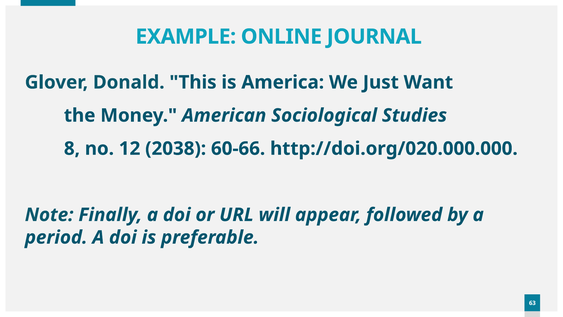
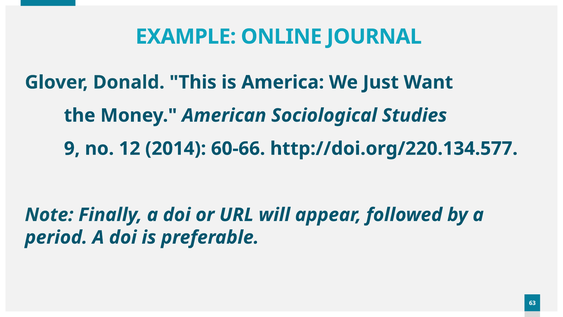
8: 8 -> 9 (72, 148)
2038: 2038 -> 2014 (176, 148)
http://doi.org/020.000.000: http://doi.org/020.000.000 -> http://doi.org/220.134.577 (394, 148)
